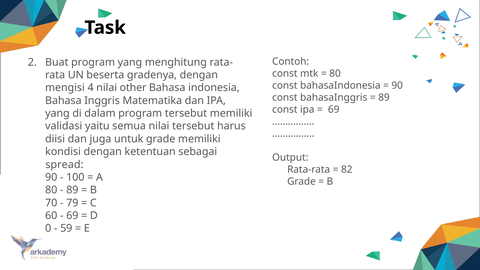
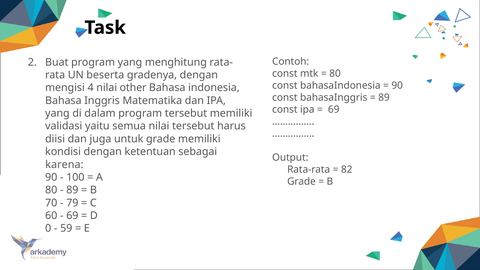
spread: spread -> karena (64, 165)
